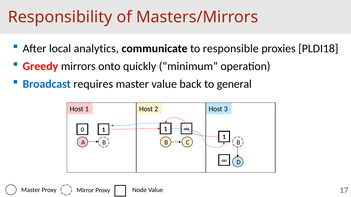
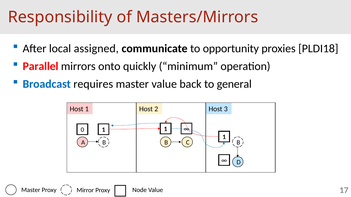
analytics: analytics -> assigned (96, 49)
responsible: responsible -> opportunity (231, 49)
Greedy: Greedy -> Parallel (41, 66)
